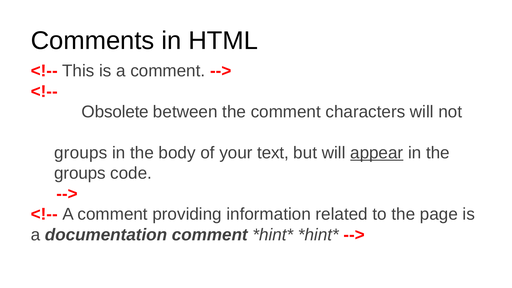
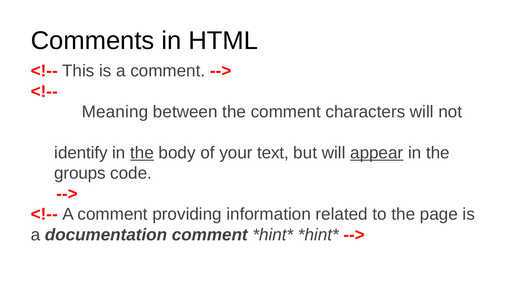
Obsolete: Obsolete -> Meaning (115, 112)
groups: groups -> identify (81, 153)
the underline: none -> present (142, 153)
